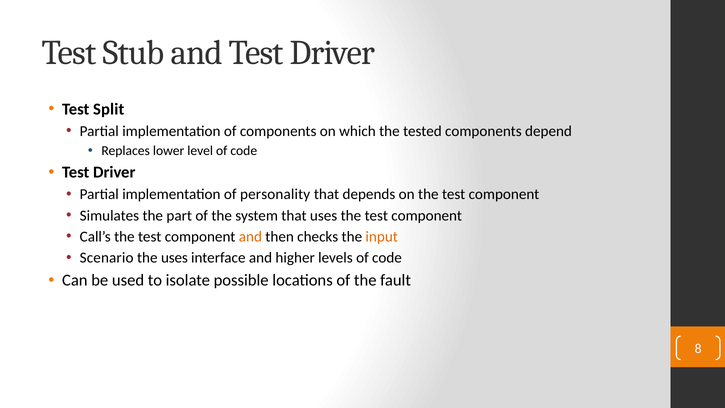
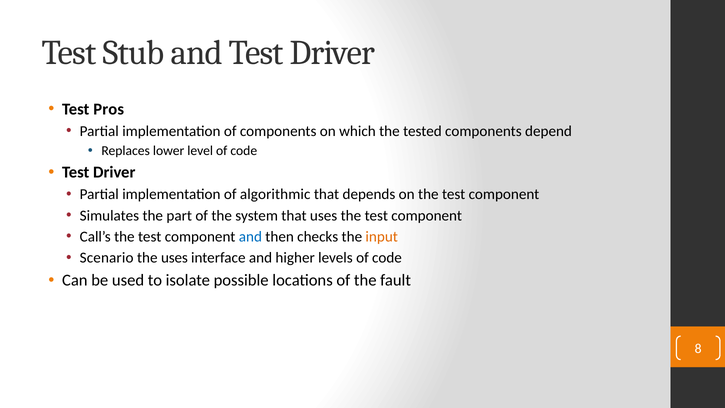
Split: Split -> Pros (109, 109)
personality: personality -> algorithmic (275, 194)
and colour: orange -> blue (250, 237)
